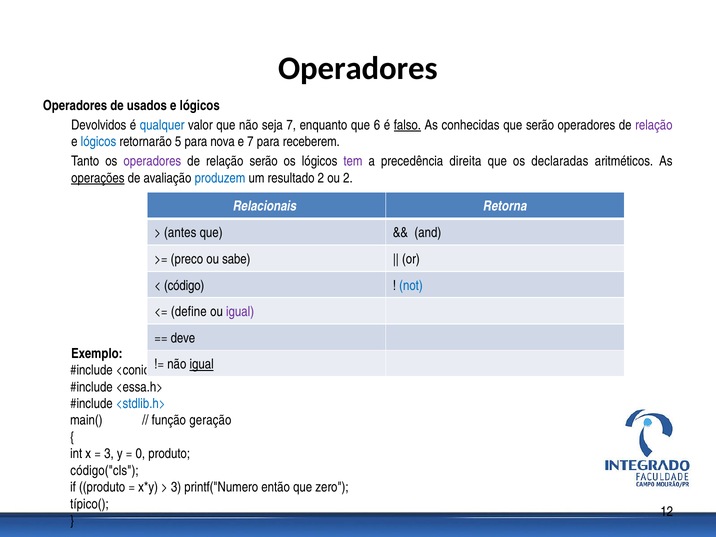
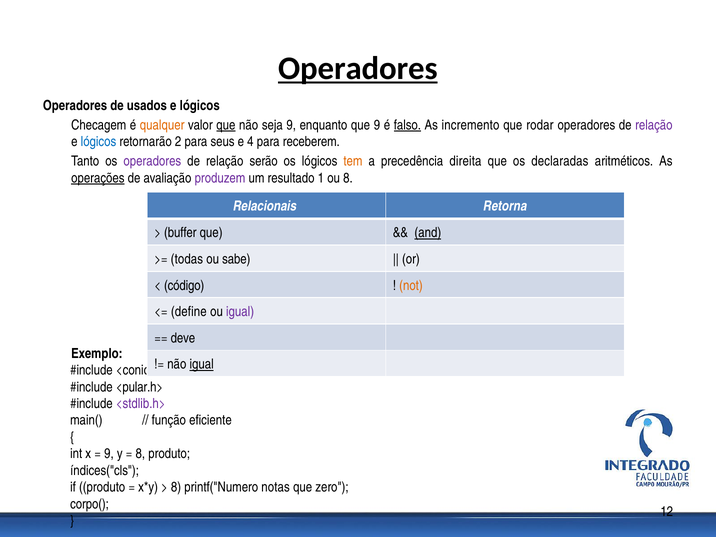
Operadores underline: none -> present (358, 69)
Devolvidos: Devolvidos -> Checagem (99, 125)
qualquer colour: blue -> orange (162, 125)
que underline: none -> present (226, 125)
seja 7: 7 -> 9 (291, 125)
que 6: 6 -> 9 (377, 125)
conhecidas: conhecidas -> incremento (470, 125)
que serão: serão -> rodar (540, 125)
5: 5 -> 2 (178, 142)
nova: nova -> seus (223, 142)
e 7: 7 -> 4 (250, 142)
tem colour: purple -> orange (353, 161)
produzem colour: blue -> purple (220, 178)
resultado 2: 2 -> 1 (321, 178)
ou 2: 2 -> 8 (348, 178)
antes: antes -> buffer (180, 233)
and underline: none -> present (428, 233)
preco: preco -> todas (187, 259)
not colour: blue -> orange (411, 285)
<essa.h>: <essa.h> -> <pular.h> (139, 387)
<stdlib.h> colour: blue -> purple (141, 404)
geração: geração -> eficiente (210, 420)
3: 3 -> 9 (109, 454)
0: 0 -> 8 (140, 454)
código("cls: código("cls -> índices("cls (105, 471)
3: 3 -> 8 (176, 487)
então: então -> notas (276, 487)
típico(: típico( -> corpo( (90, 504)
